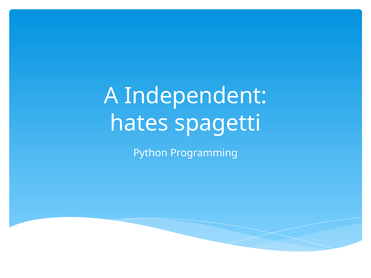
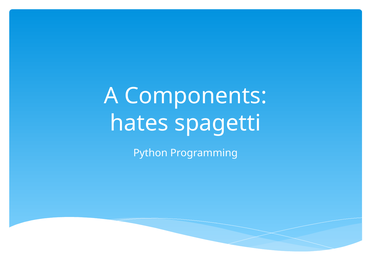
Independent: Independent -> Components (196, 96)
